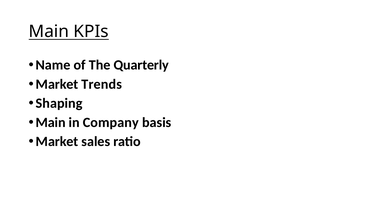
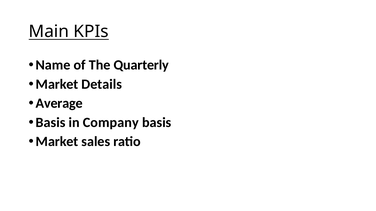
Trends: Trends -> Details (102, 84)
Shaping: Shaping -> Average (59, 104)
Main: Main -> Basis (51, 123)
